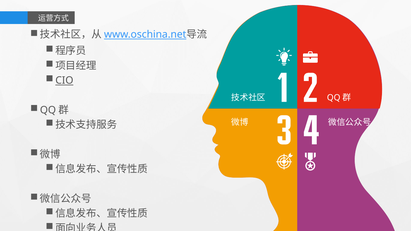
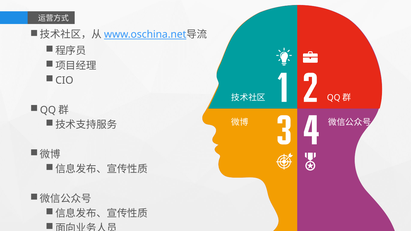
CIO underline: present -> none (64, 81)
